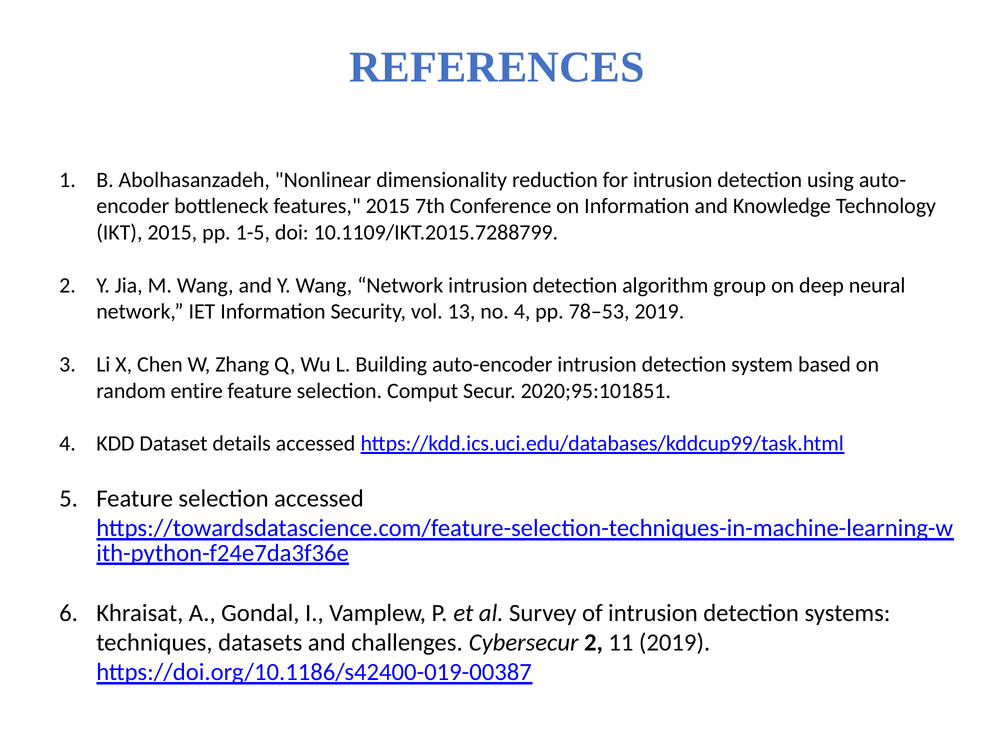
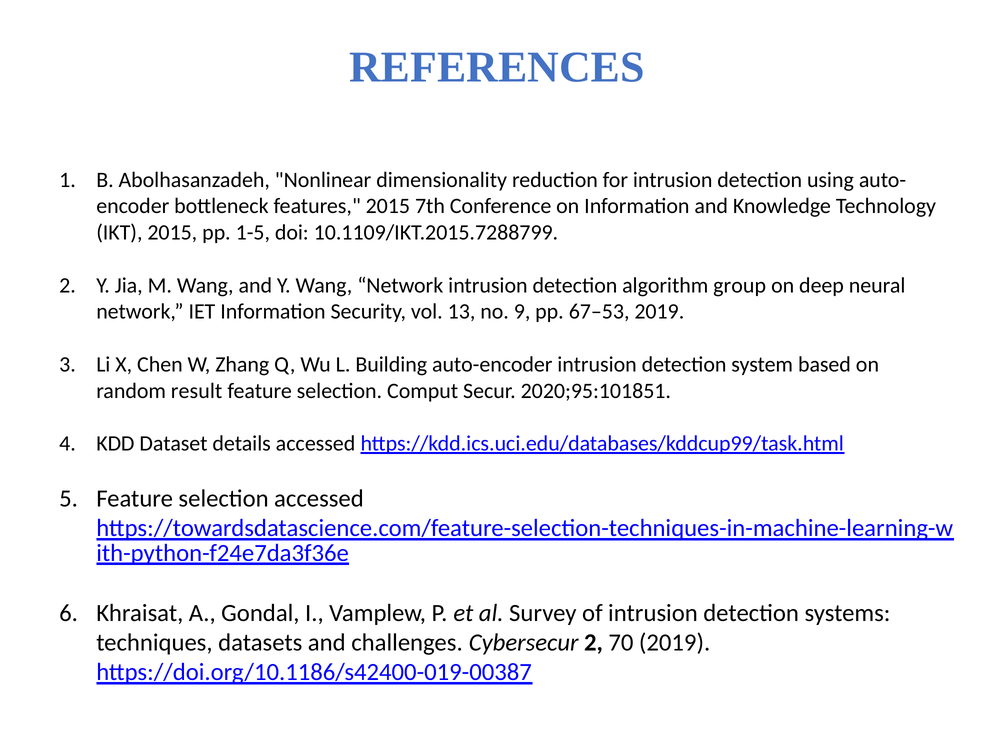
no 4: 4 -> 9 (522, 312)
78–53: 78–53 -> 67–53 (599, 312)
entire: entire -> result (197, 391)
11: 11 -> 70 (621, 642)
